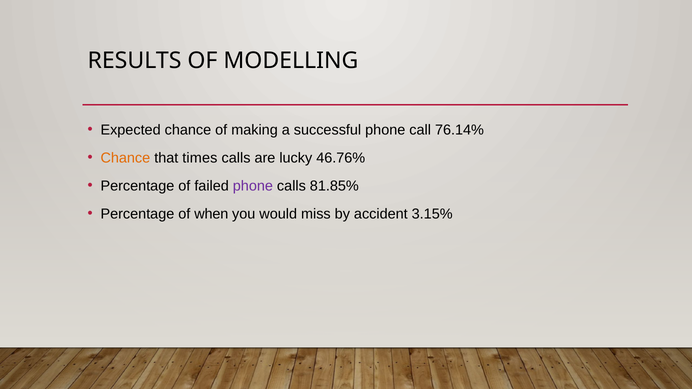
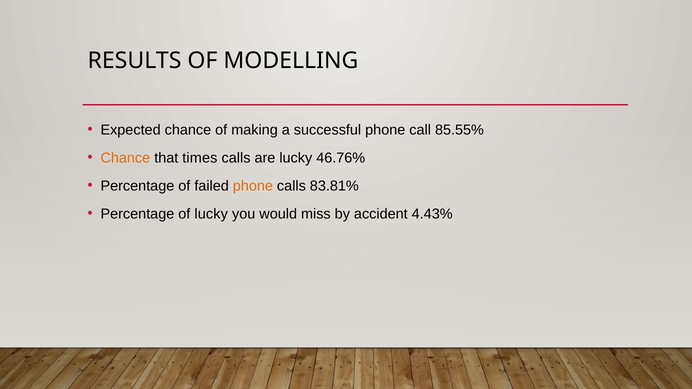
76.14%: 76.14% -> 85.55% (459, 130)
phone colour: purple -> orange (253, 186)
81.85%: 81.85% -> 83.81% (334, 186)
of when: when -> lucky (211, 214)
3.15%: 3.15% -> 4.43% (432, 214)
